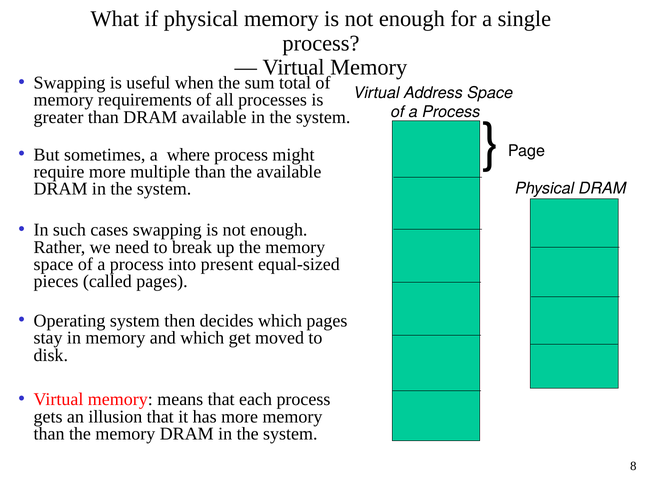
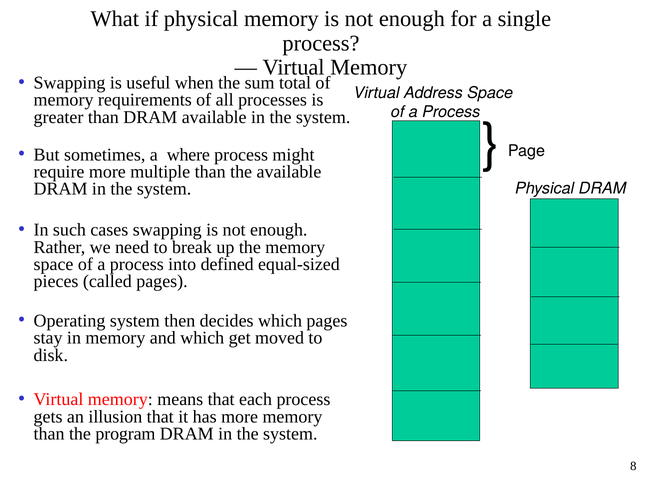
present: present -> defined (227, 265)
than the memory: memory -> program (125, 434)
